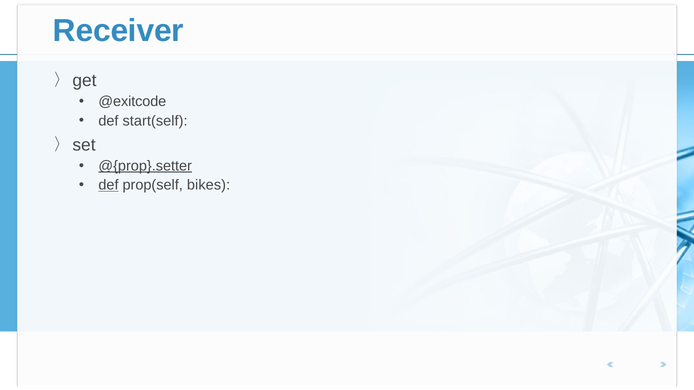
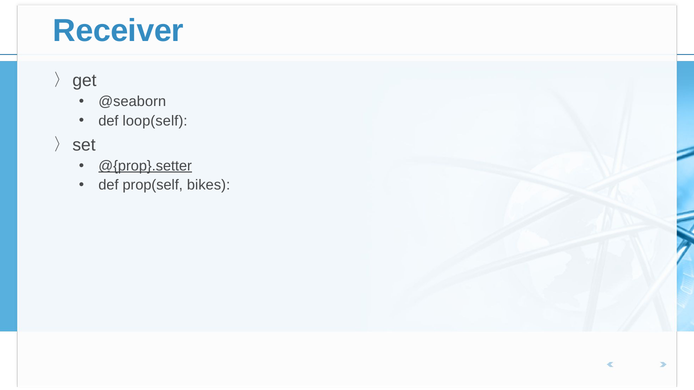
@exitcode: @exitcode -> @seaborn (132, 102)
start(self: start(self -> loop(self (155, 121)
def underline: present -> none (108, 185)
